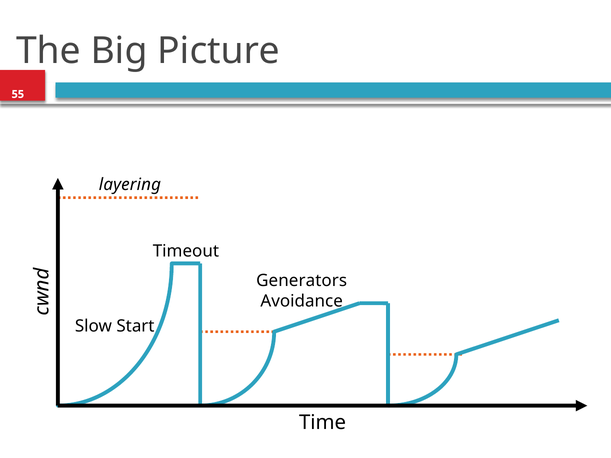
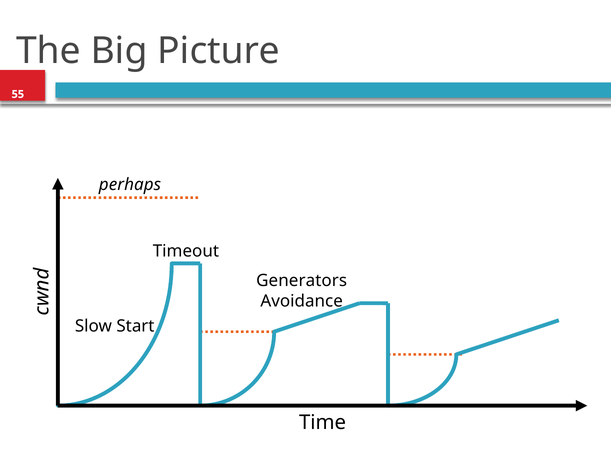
layering: layering -> perhaps (130, 185)
